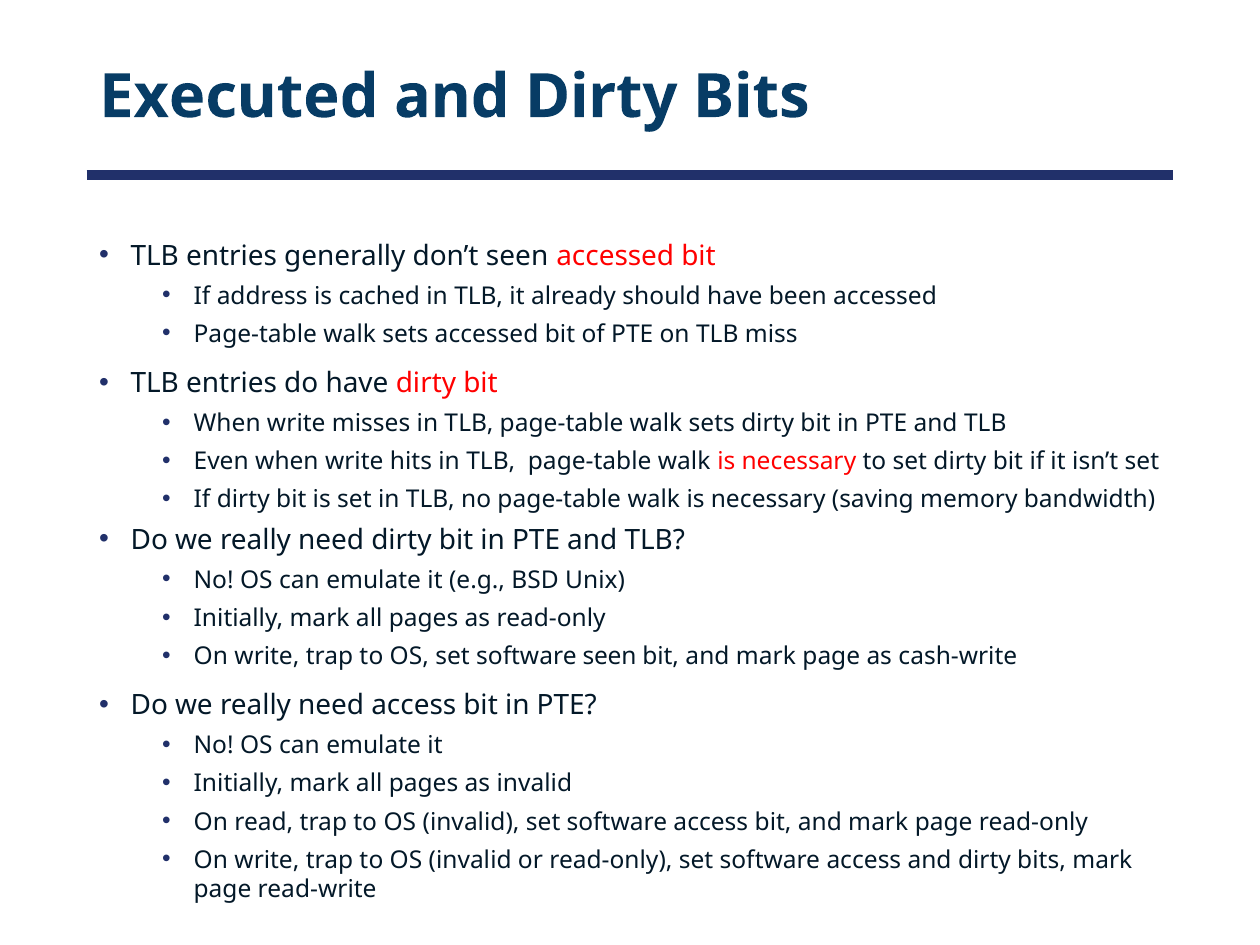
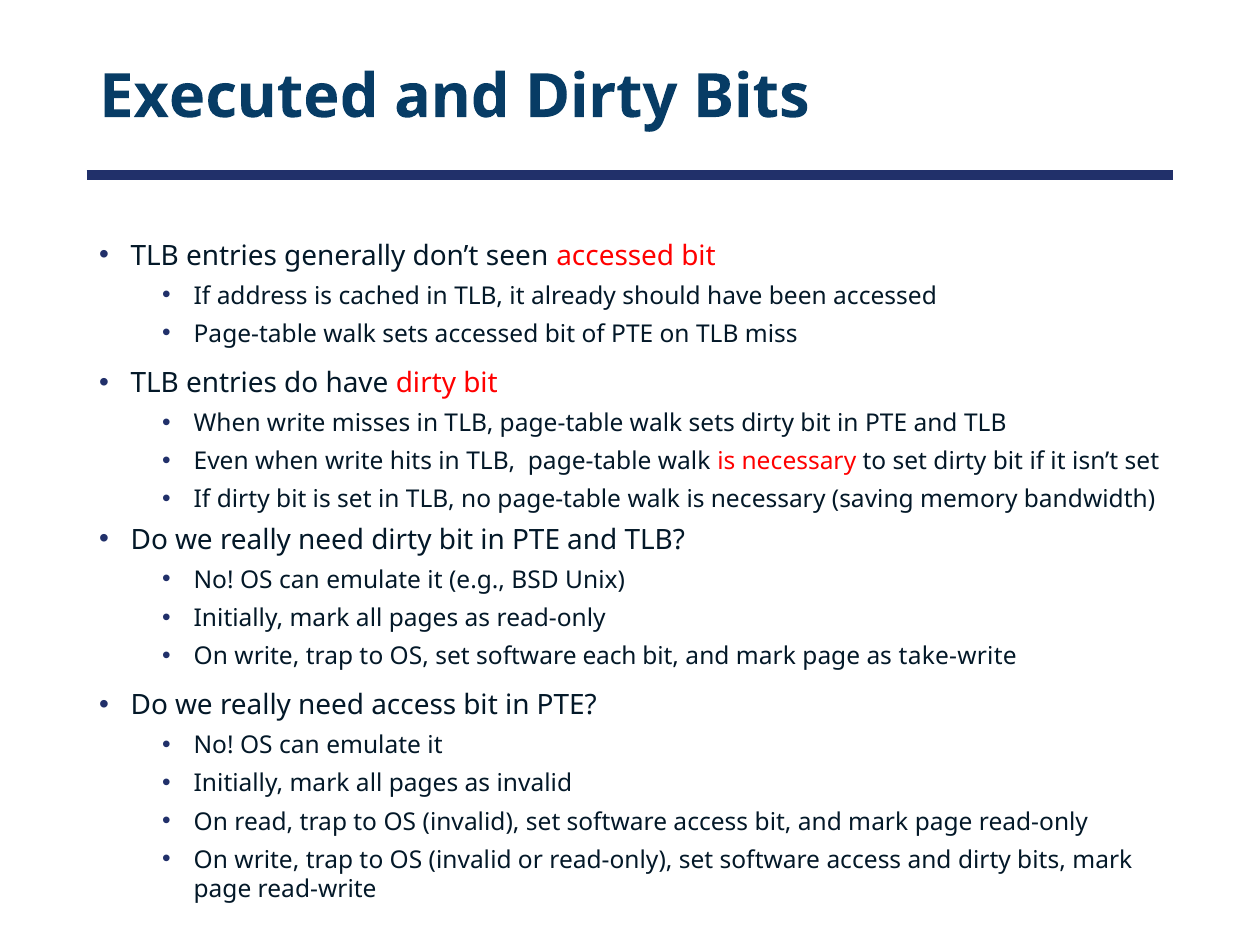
software seen: seen -> each (610, 656)
cash-write: cash-write -> take-write (958, 656)
